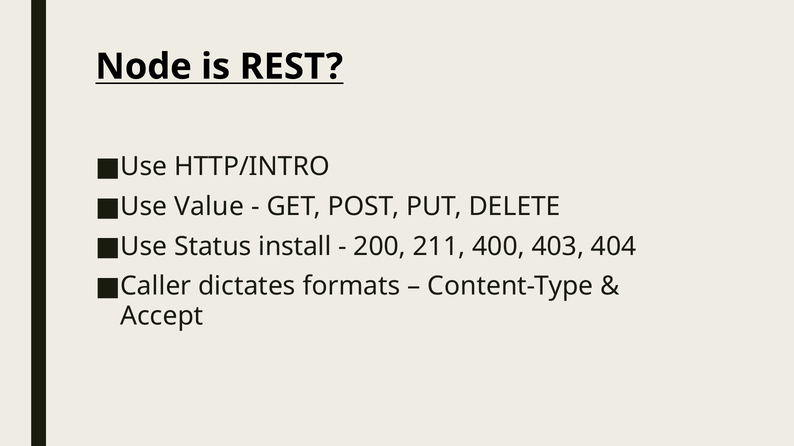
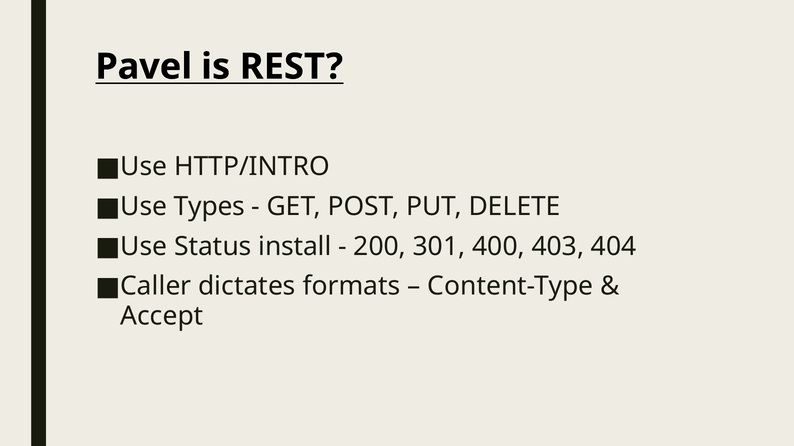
Node: Node -> Pavel (144, 67)
Value: Value -> Types (209, 207)
211: 211 -> 301 (439, 247)
